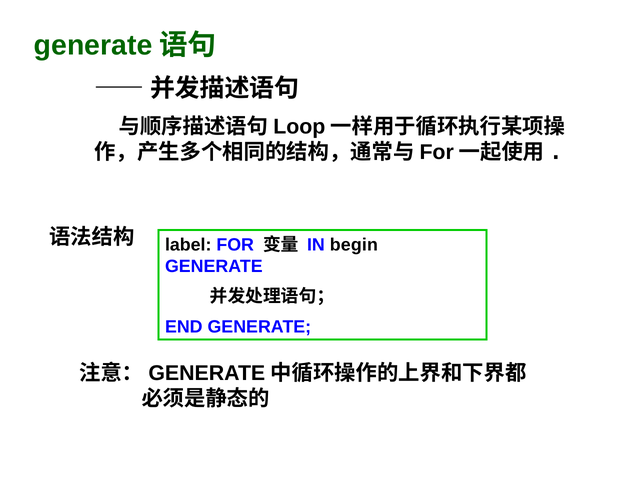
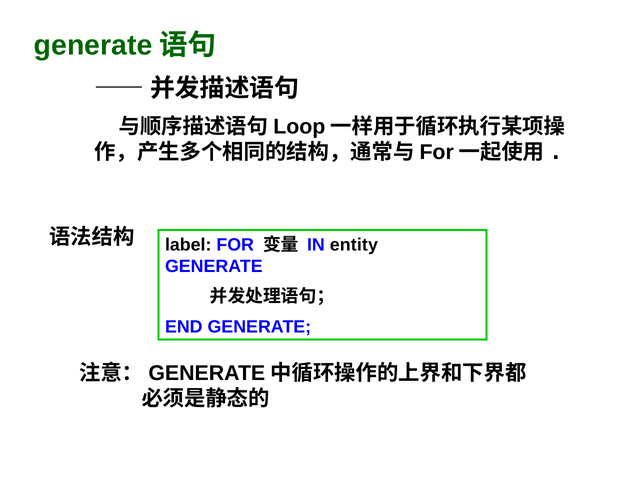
begin: begin -> entity (354, 245)
